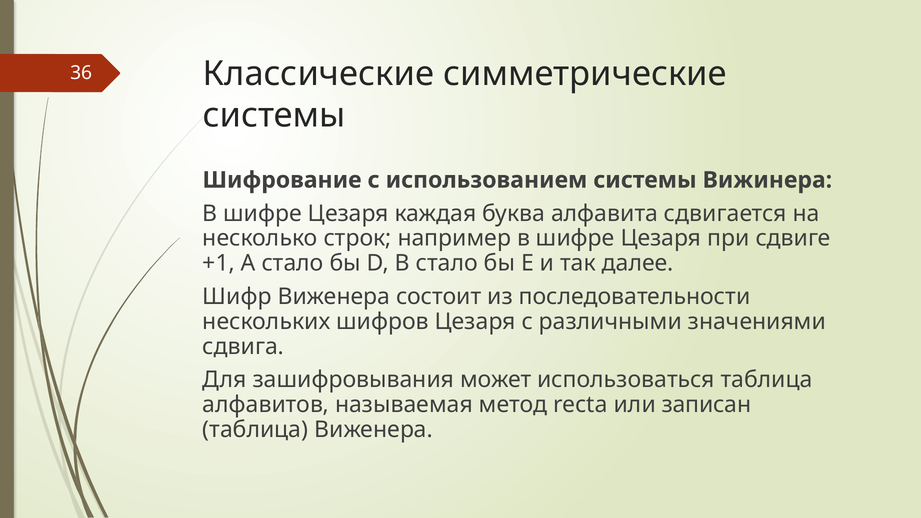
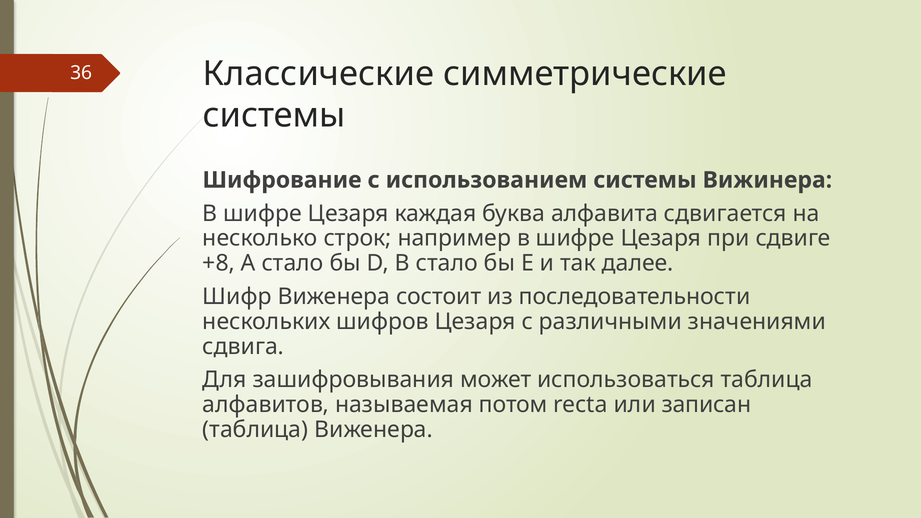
+1: +1 -> +8 (219, 263)
метод: метод -> потом (513, 405)
